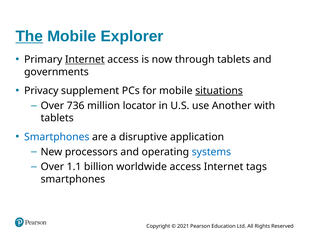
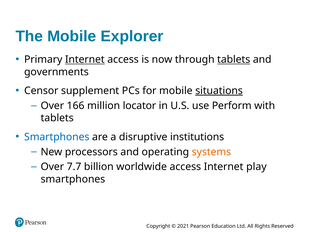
The underline: present -> none (29, 36)
tablets underline: none -> present (234, 60)
Privacy: Privacy -> Censor (41, 91)
736: 736 -> 166 (76, 106)
Another: Another -> Perform (232, 106)
application: application -> institutions (197, 137)
systems colour: blue -> orange (211, 152)
1.1: 1.1 -> 7.7 (74, 167)
tags: tags -> play (256, 167)
